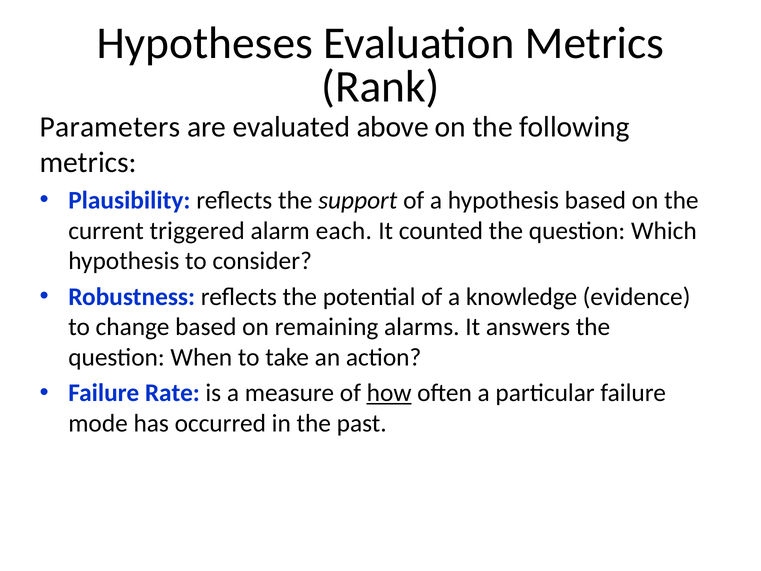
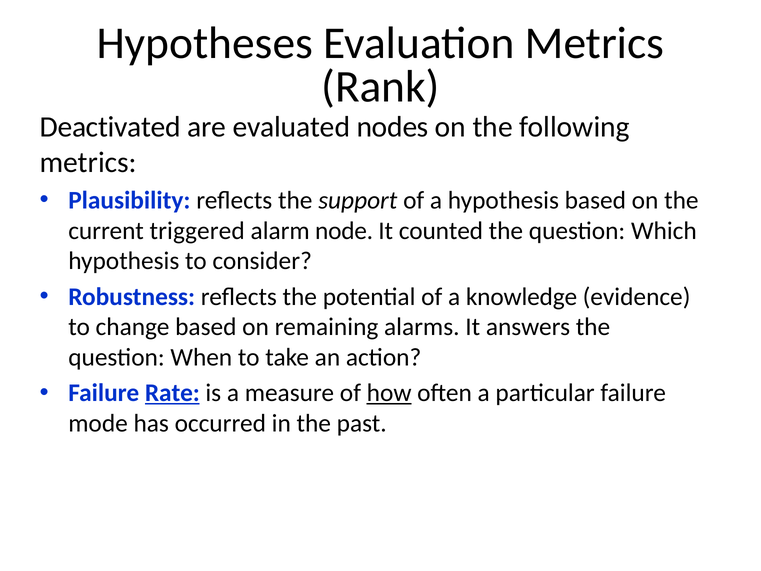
Parameters: Parameters -> Deactivated (110, 127)
above: above -> nodes (393, 127)
each: each -> node (344, 231)
Rate underline: none -> present (172, 393)
